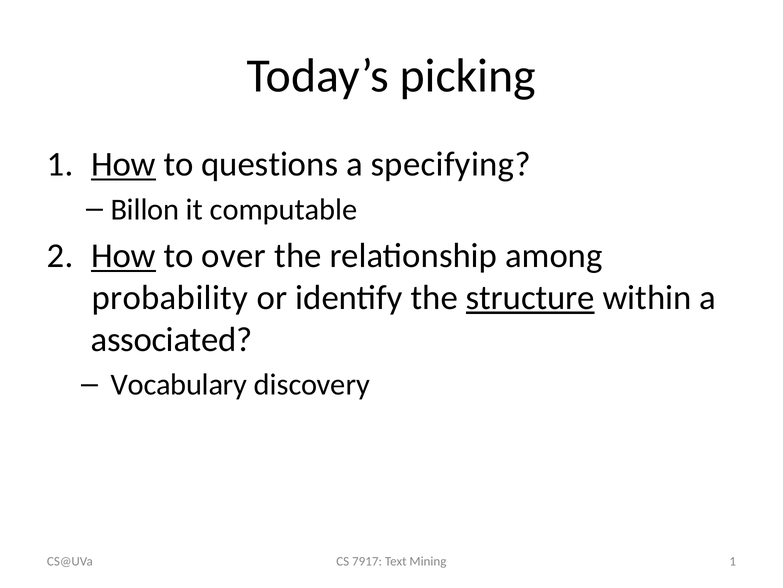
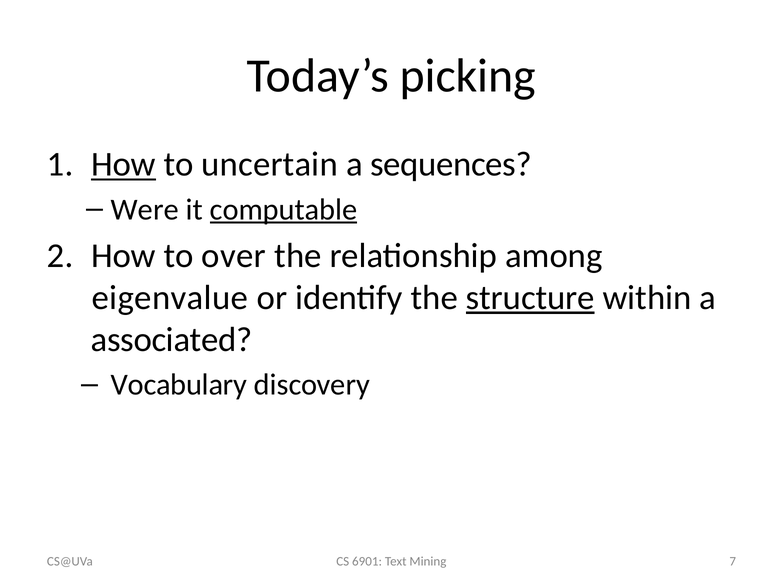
questions: questions -> uncertain (270, 164)
specifying: specifying -> sequences (451, 164)
Billon: Billon -> Were (145, 209)
computable underline: none -> present (284, 209)
How underline: present -> none (123, 256)
probability: probability -> eigenvalue (170, 297)
7917: 7917 -> 6901 (367, 561)
Mining 1: 1 -> 7 (733, 561)
